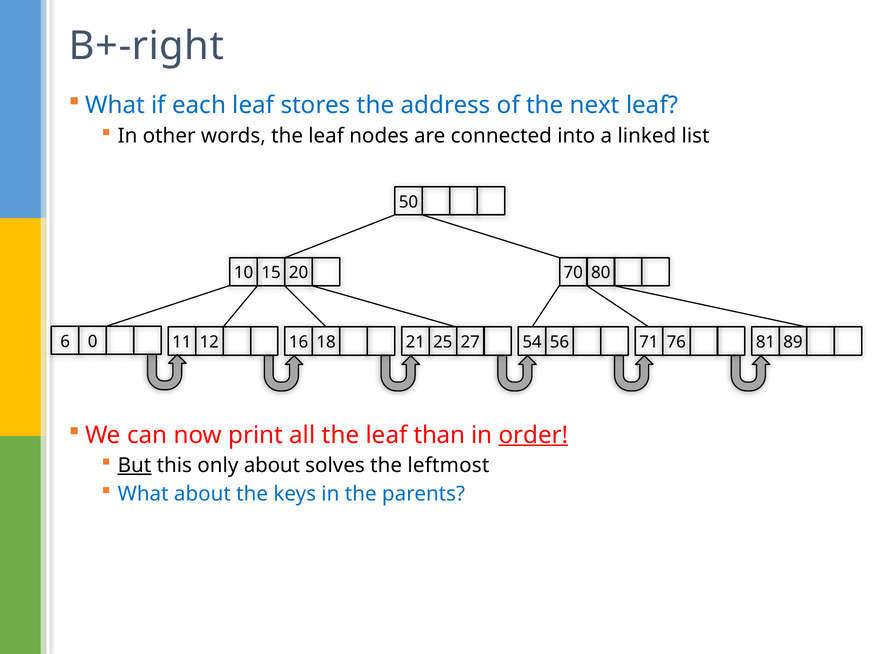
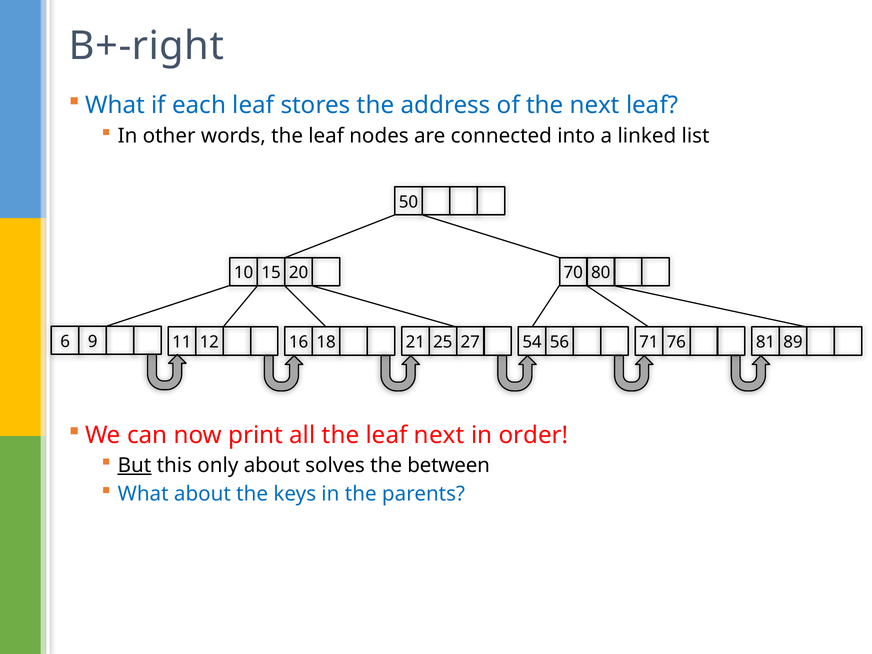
0: 0 -> 9 (93, 342)
leaf than: than -> next (439, 435)
order underline: present -> none (533, 435)
leftmost: leftmost -> between (449, 465)
